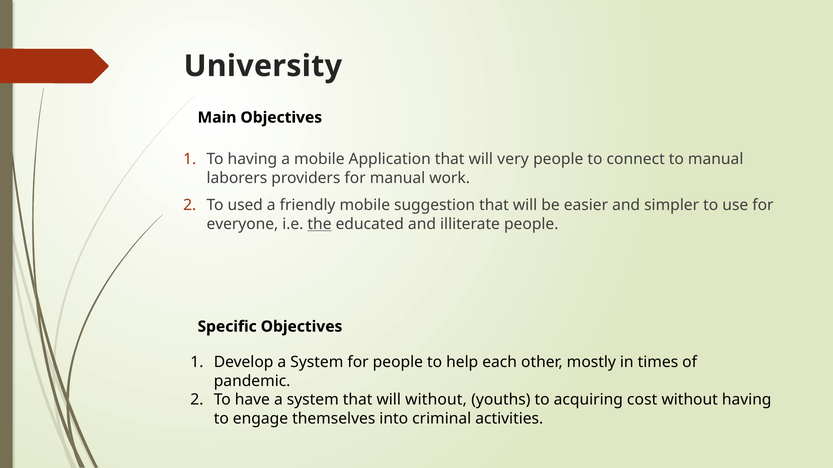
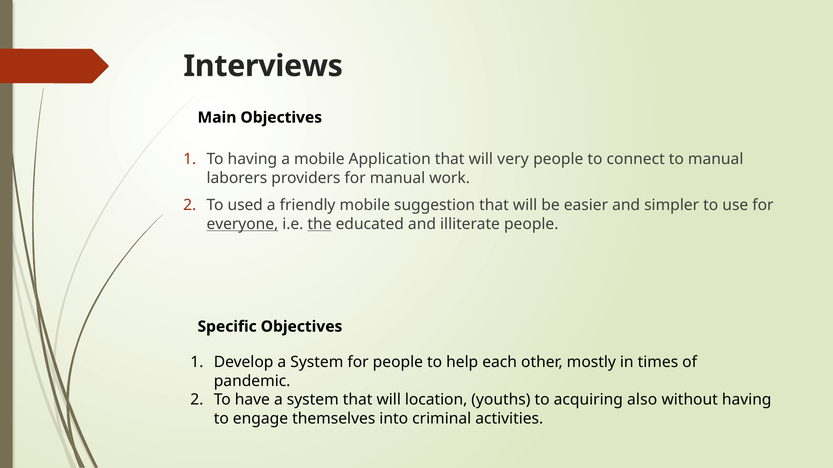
University: University -> Interviews (263, 66)
everyone underline: none -> present (242, 224)
will without: without -> location (436, 400)
cost: cost -> also (642, 400)
